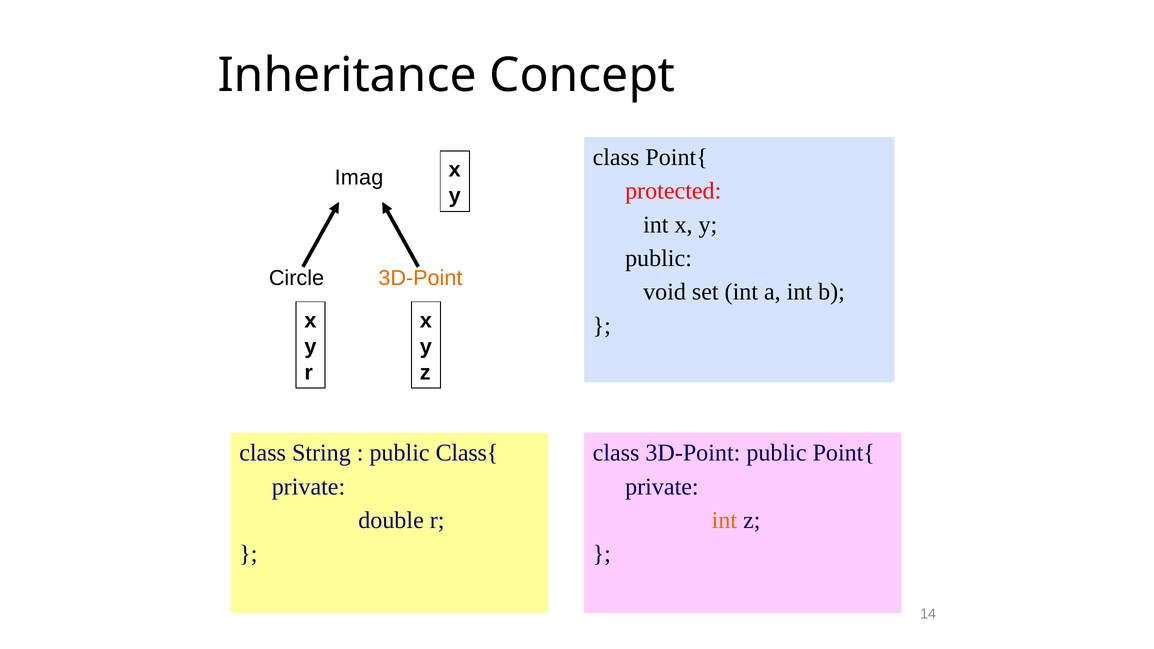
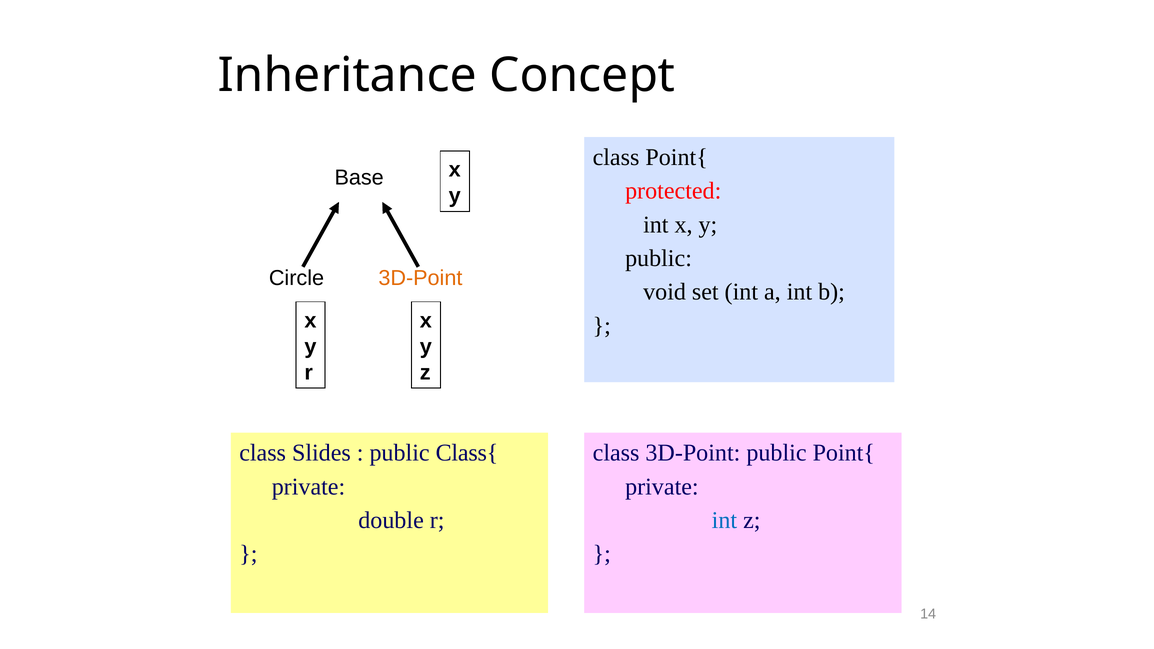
Imag: Imag -> Base (359, 177)
String: String -> Slides (321, 453)
int colour: orange -> blue (724, 520)
